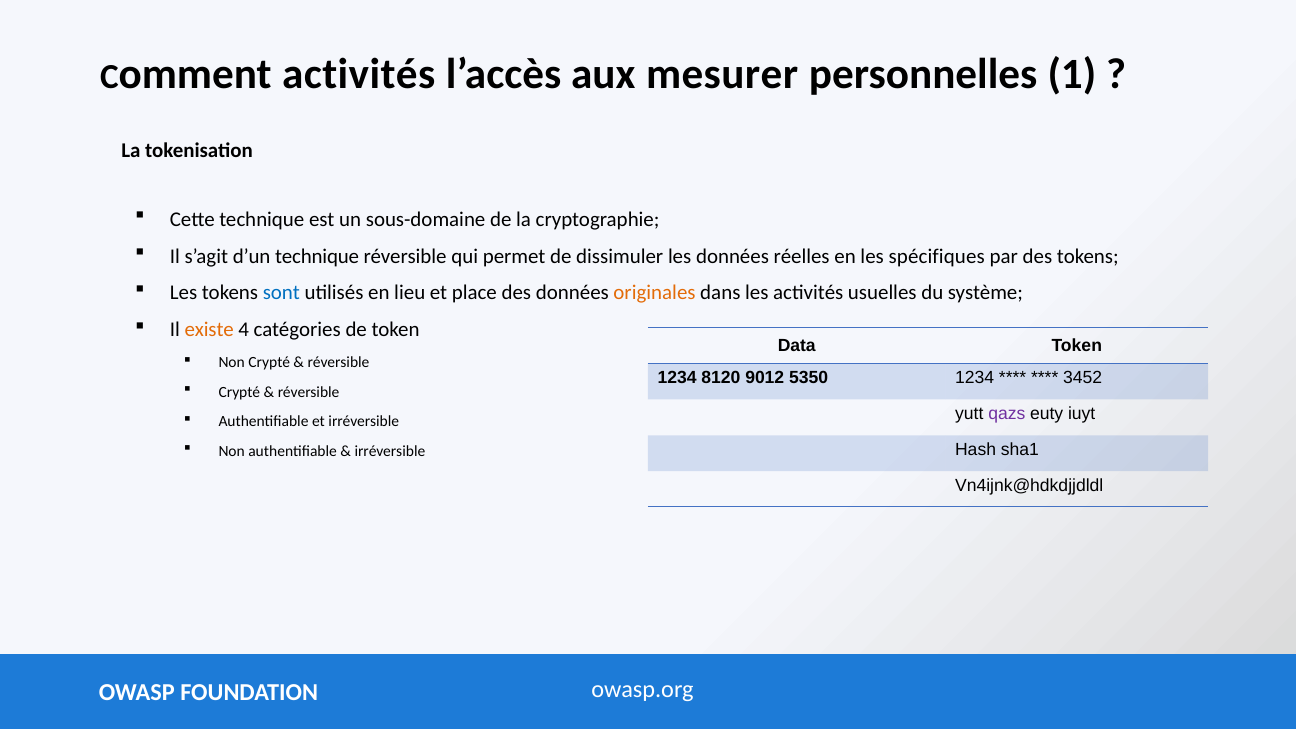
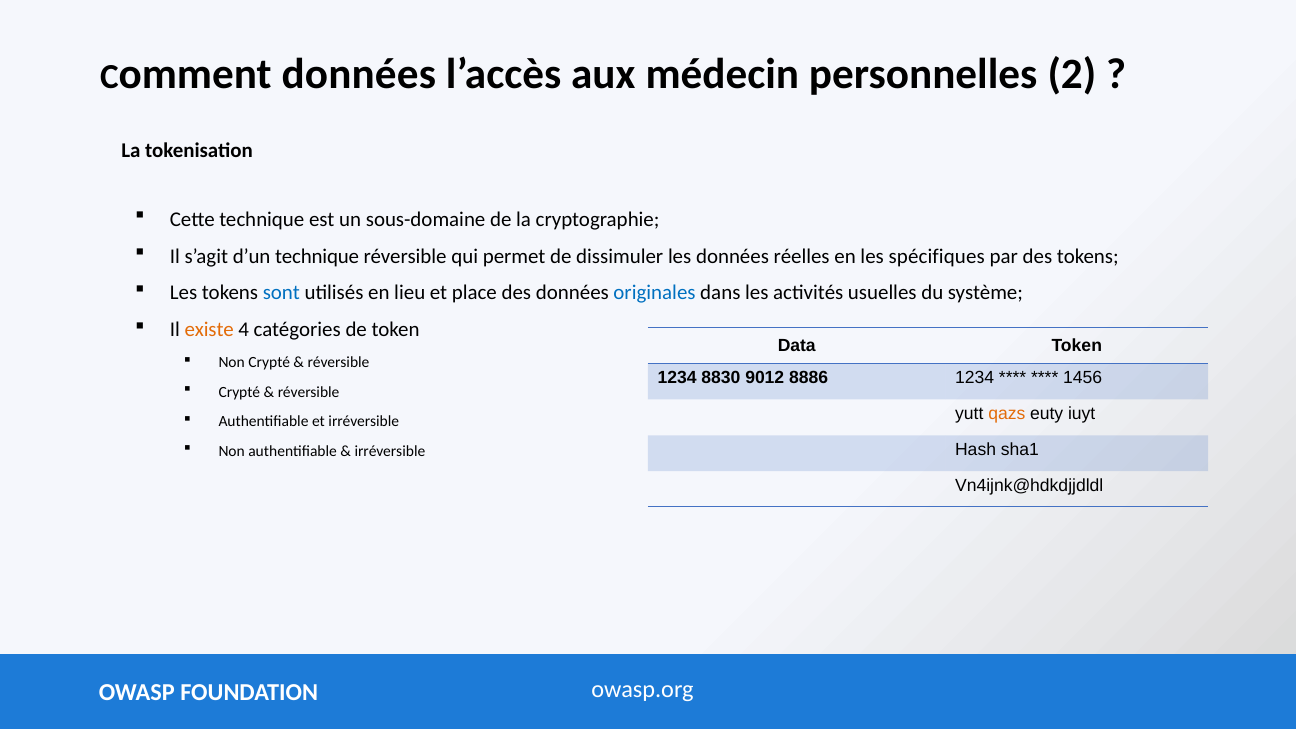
activités: activités -> données (359, 75)
mesurer: mesurer -> médecin (722, 75)
1: 1 -> 2 (1072, 75)
originales colour: orange -> blue (655, 293)
8120: 8120 -> 8830 (721, 378)
5350: 5350 -> 8886 (809, 378)
3452: 3452 -> 1456 (1083, 378)
qazs colour: purple -> orange (1007, 414)
